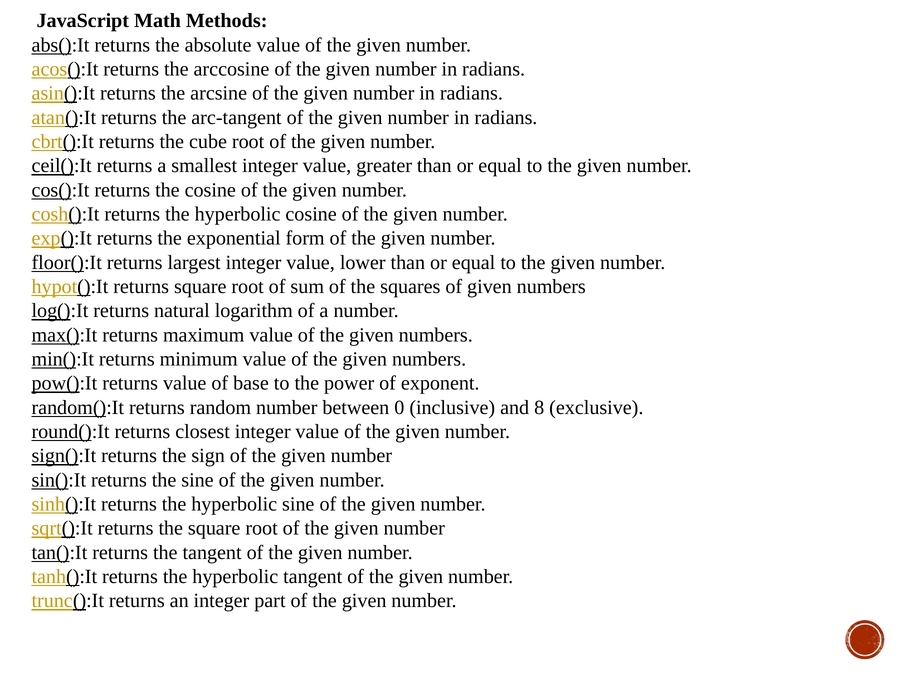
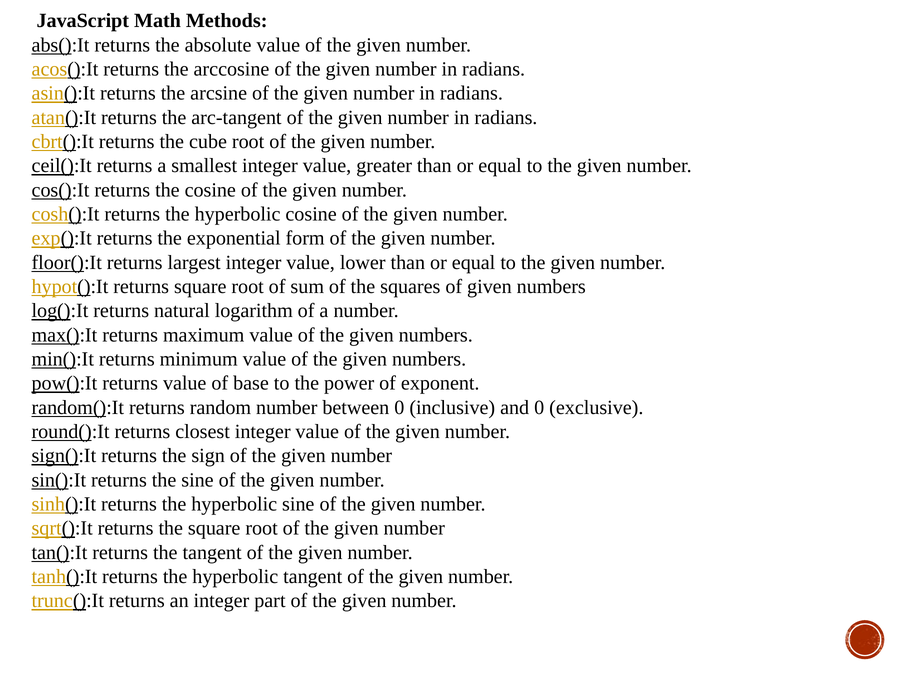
and 8: 8 -> 0 (539, 408)
